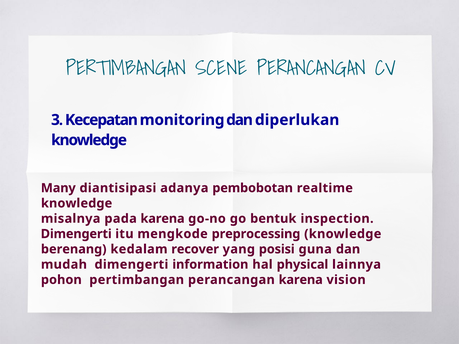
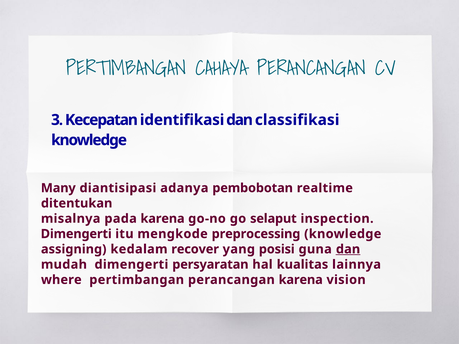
SCENE: SCENE -> CAHAYA (221, 68)
monitoring: monitoring -> identifikasi (182, 120)
diperlukan: diperlukan -> classifikasi (297, 120)
knowledge: knowledge -> ditentukan (77, 203)
bentuk: bentuk -> selaput (273, 219)
berenang: berenang -> assigning (74, 249)
dan underline: none -> present (348, 249)
information: information -> persyaratan (210, 265)
physical: physical -> kualitas (302, 265)
pohon: pohon -> where (61, 280)
